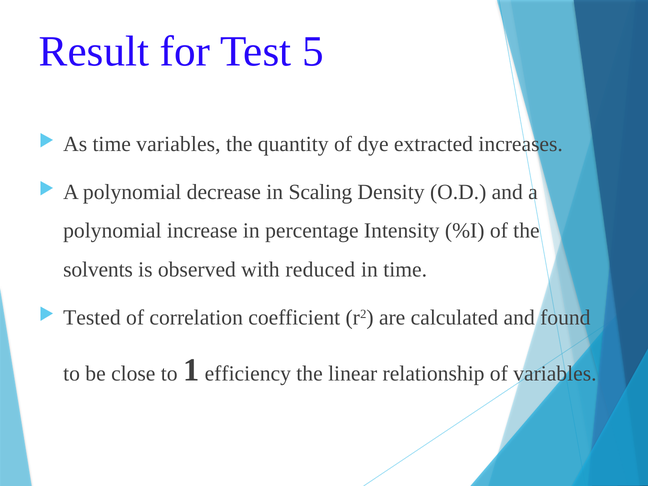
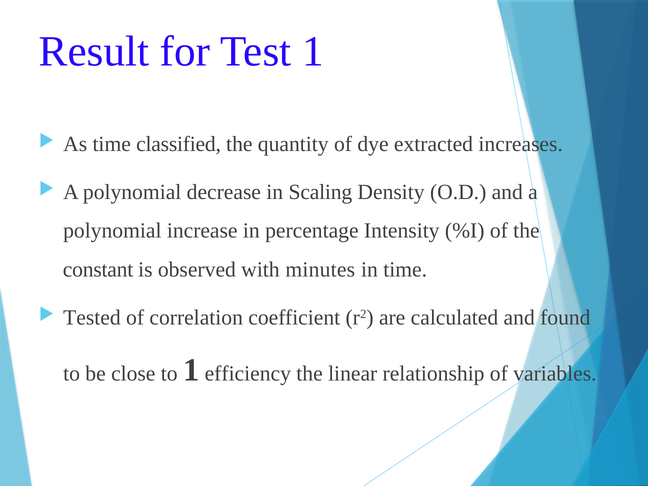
Test 5: 5 -> 1 (313, 52)
time variables: variables -> classified (179, 144)
solvents: solvents -> constant (98, 270)
reduced: reduced -> minutes (320, 270)
